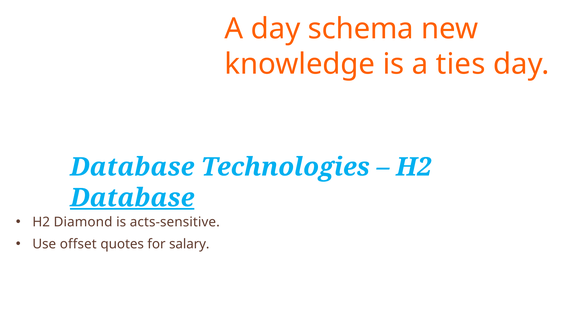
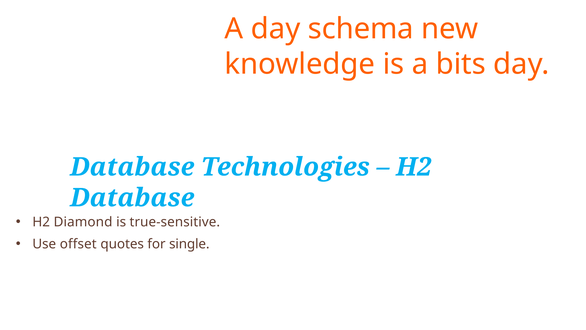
ties: ties -> bits (461, 64)
Database underline: present -> none (132, 198)
acts-sensitive: acts-sensitive -> true-sensitive (175, 222)
salary: salary -> single (189, 244)
